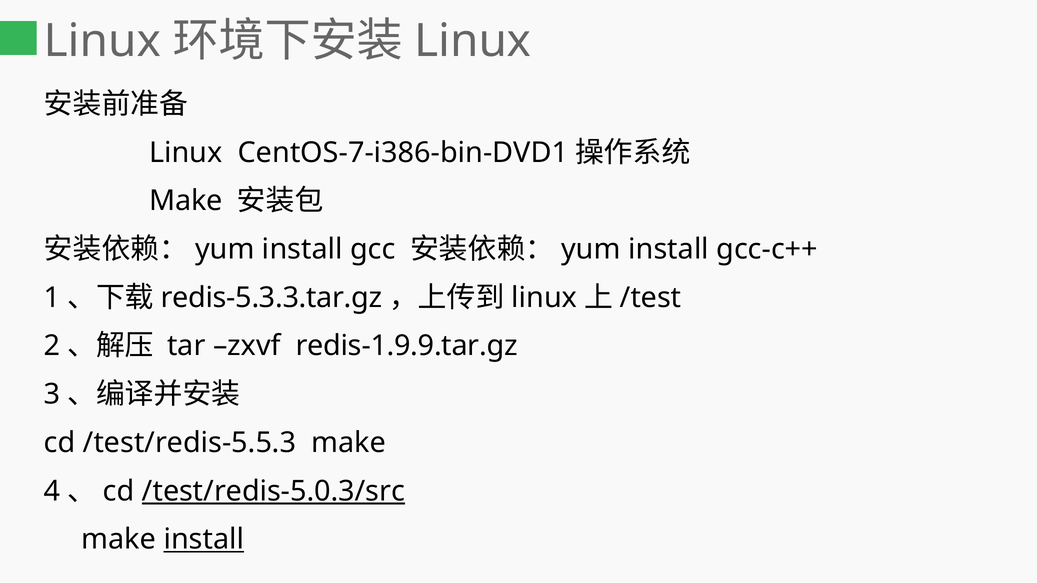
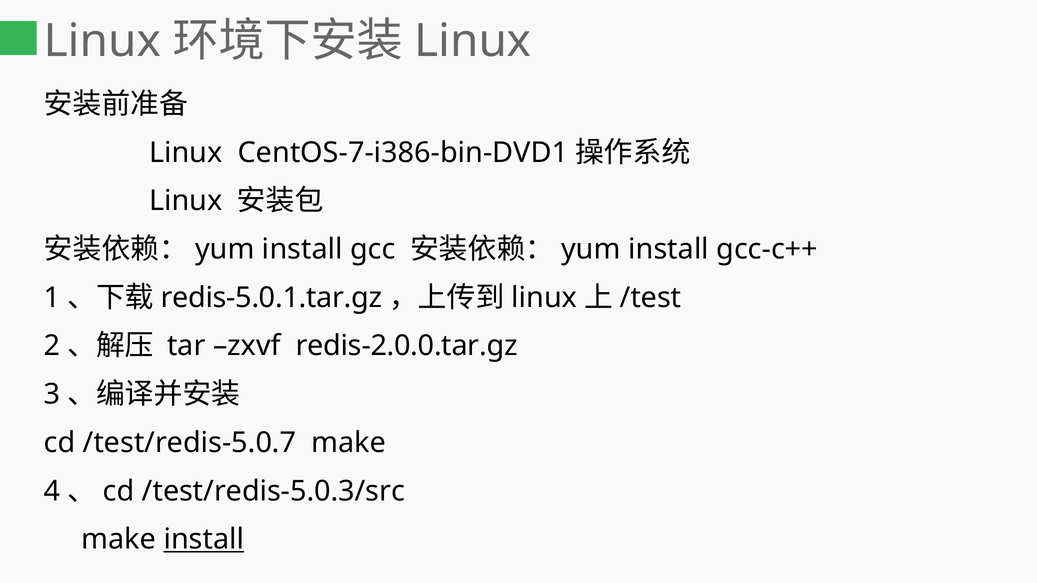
Make: Make -> Linux (186, 201)
redis-5.3.3.tar.gz: redis-5.3.3.tar.gz -> redis-5.0.1.tar.gz (271, 298)
redis-1.9.9.tar.gz: redis-1.9.9.tar.gz -> redis-2.0.0.tar.gz (407, 346)
/test/redis-5.5.3: /test/redis-5.5.3 -> /test/redis-5.0.7 (190, 443)
/test/redis-5.0.3/src underline: present -> none (273, 491)
